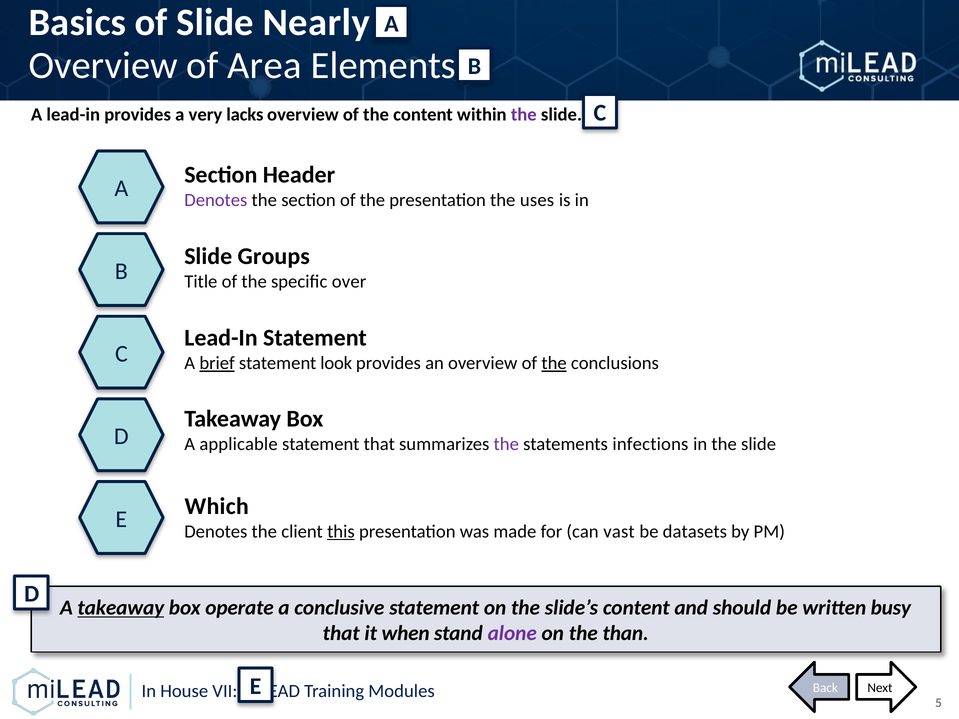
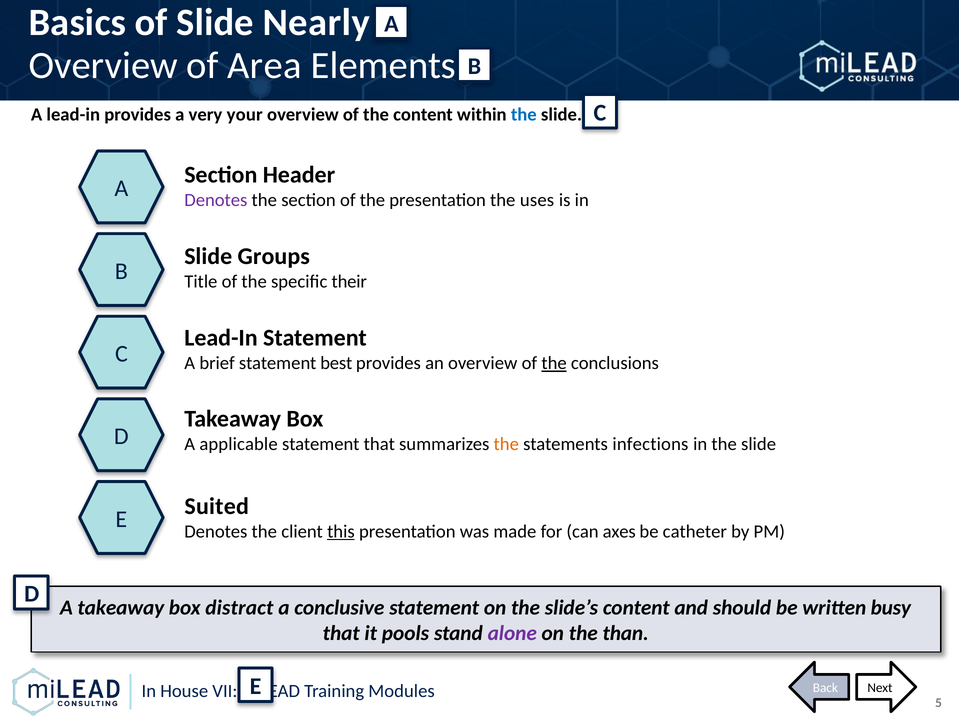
lacks: lacks -> your (245, 115)
the colour: purple -> blue (524, 115)
over: over -> their (349, 282)
brief underline: present -> none (217, 363)
look: look -> best (336, 363)
the colour: purple -> orange (506, 444)
Which: Which -> Suited (217, 507)
vast: vast -> axes (619, 532)
datasets: datasets -> catheter (695, 532)
takeaway underline: present -> none (121, 608)
operate: operate -> distract (239, 608)
when: when -> pools (405, 634)
